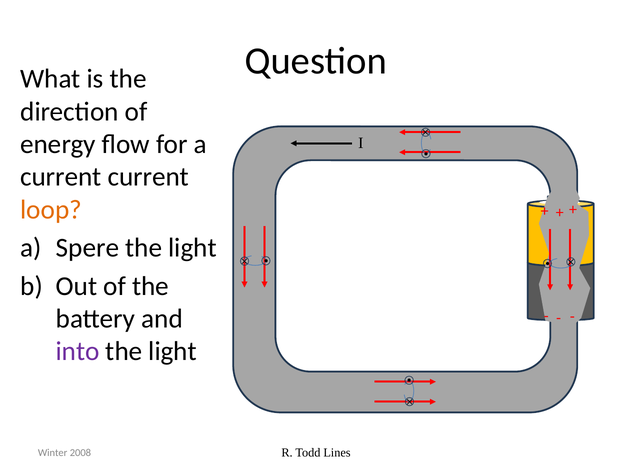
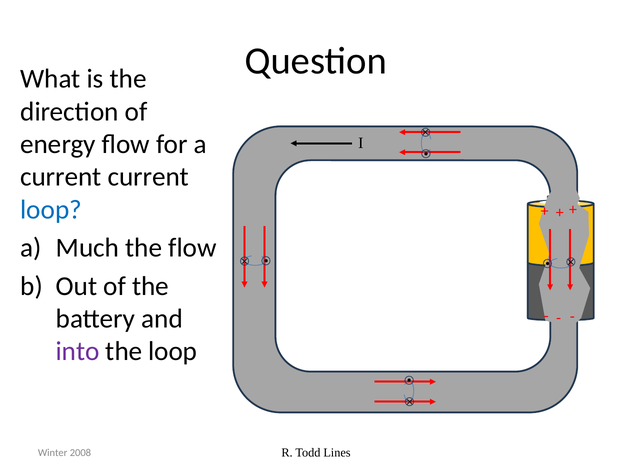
loop colour: orange -> blue (51, 210)
Spere: Spere -> Much (88, 248)
light: light -> flow (192, 248)
light: light -> loop (173, 352)
